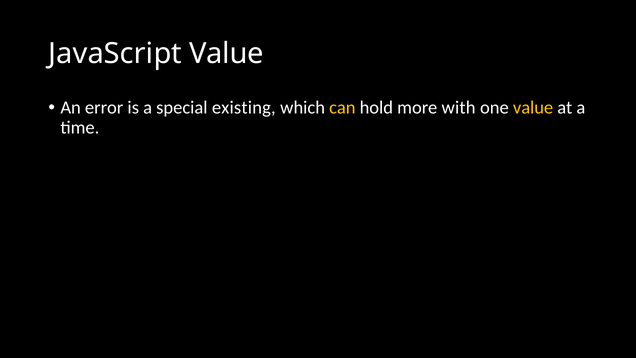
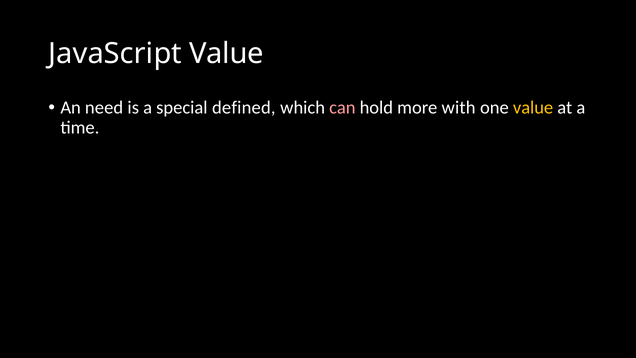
error: error -> need (104, 108)
existing: existing -> defined (244, 108)
can colour: yellow -> pink (342, 108)
